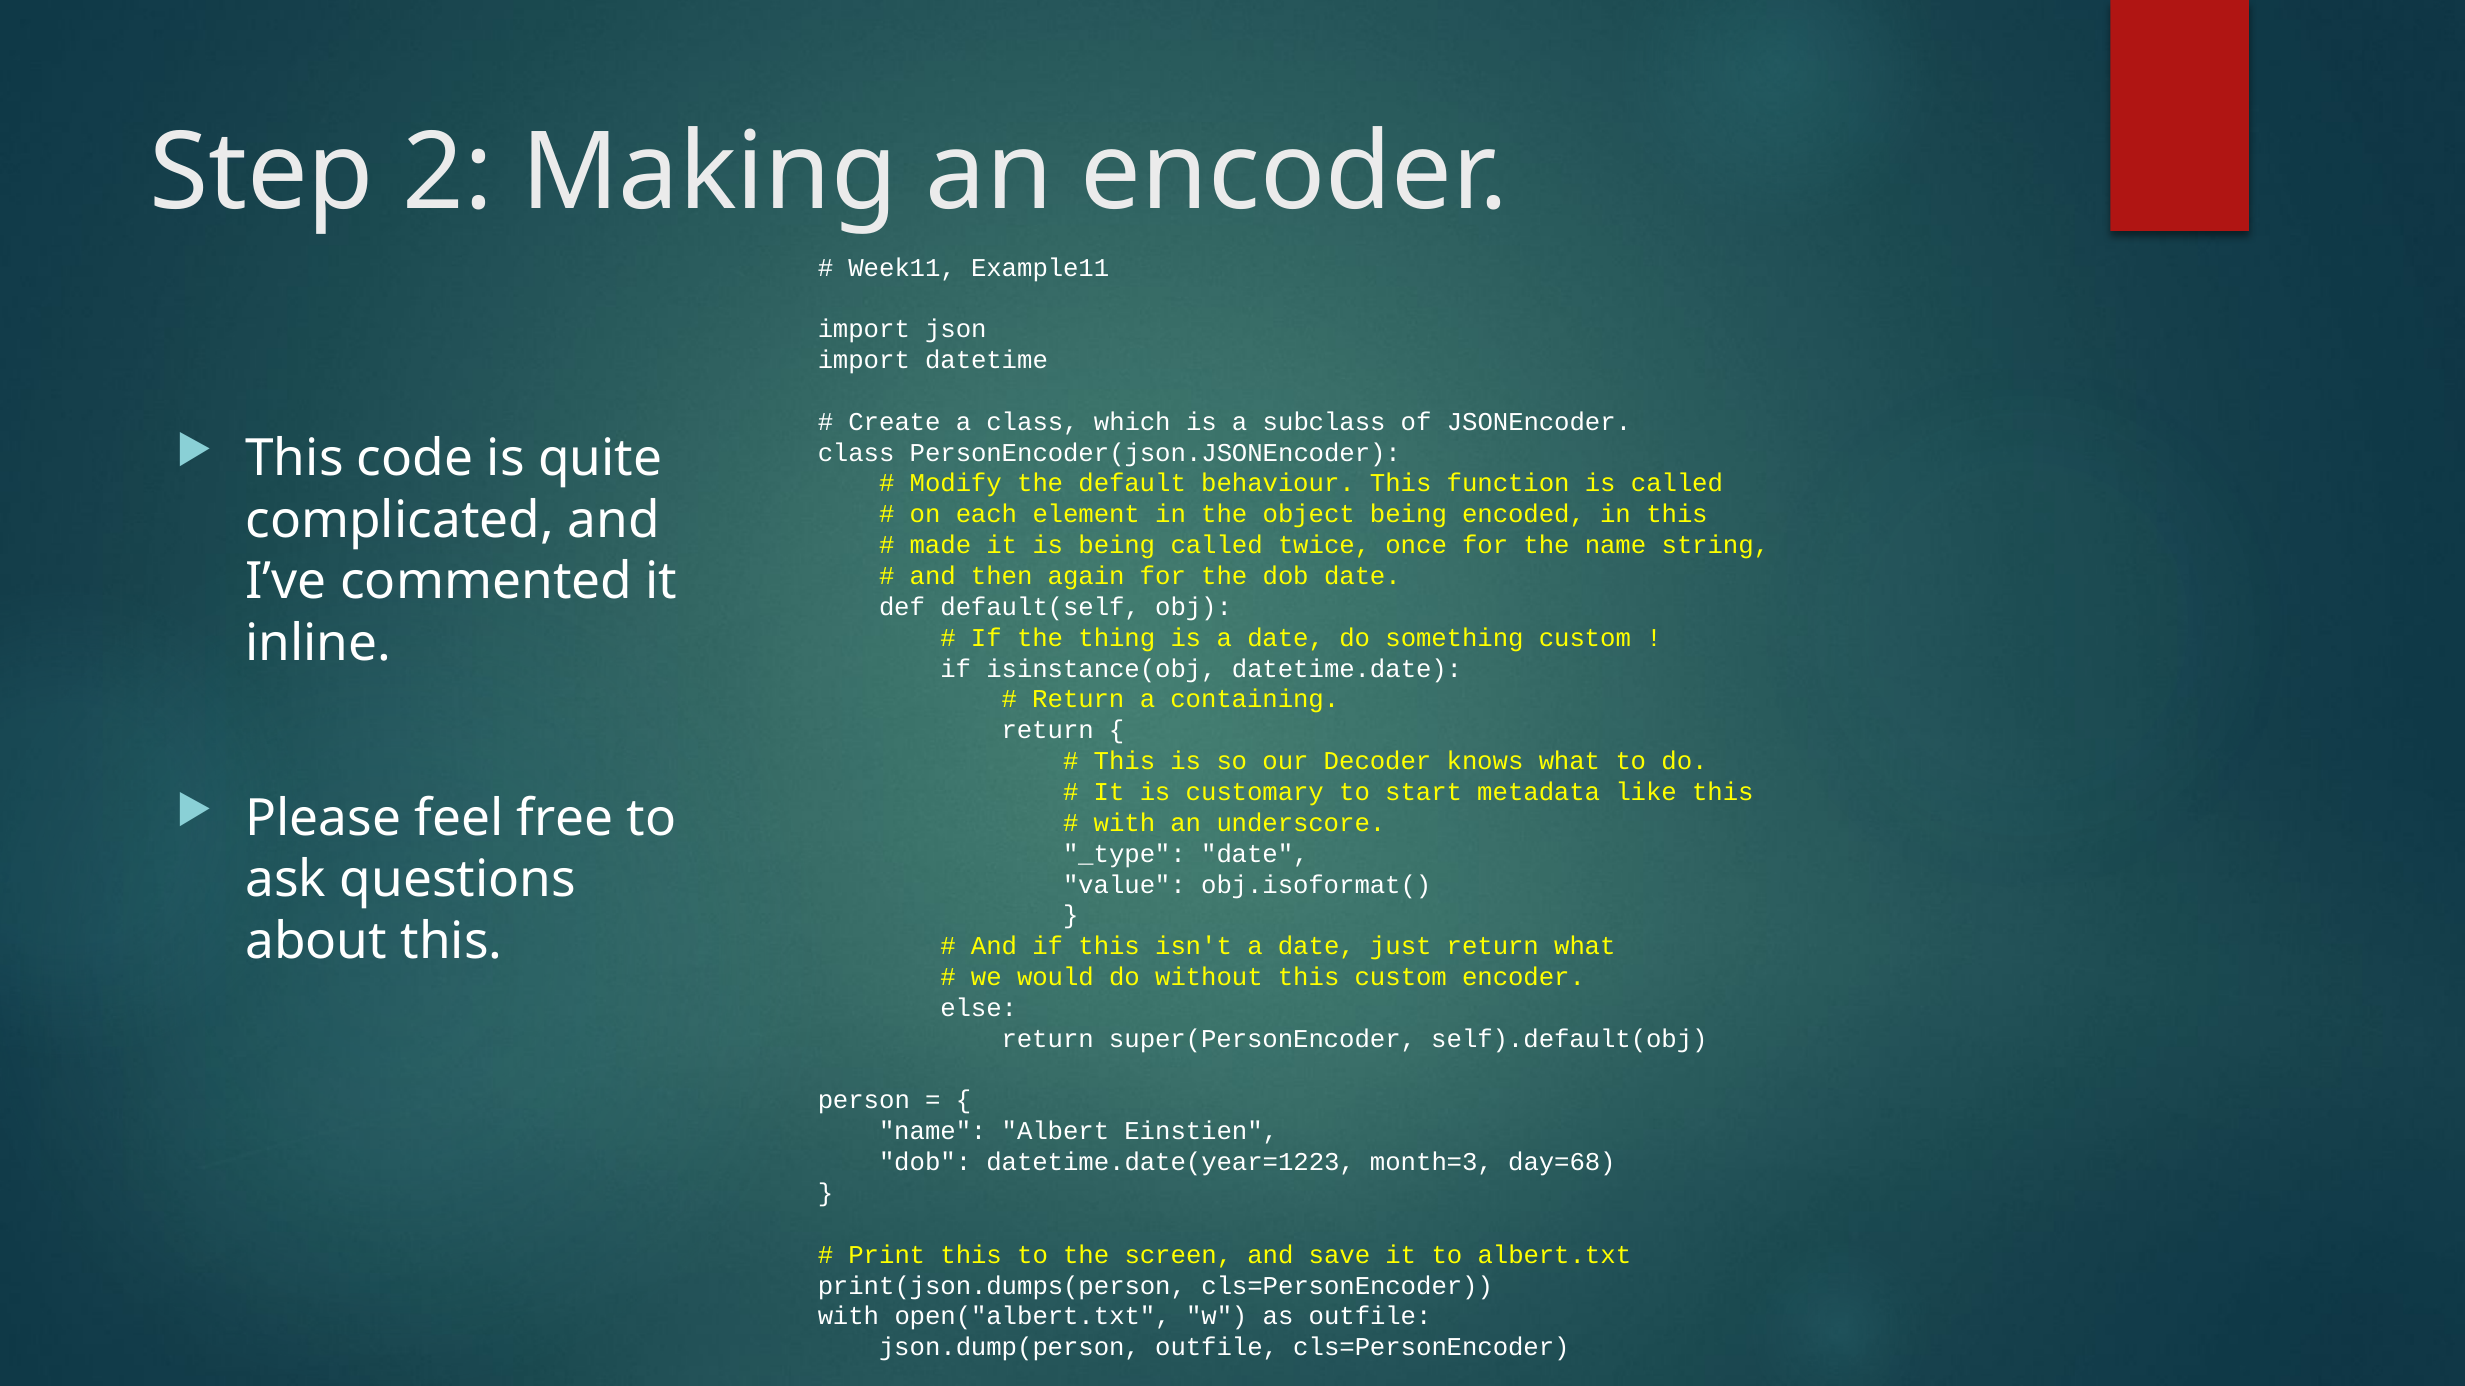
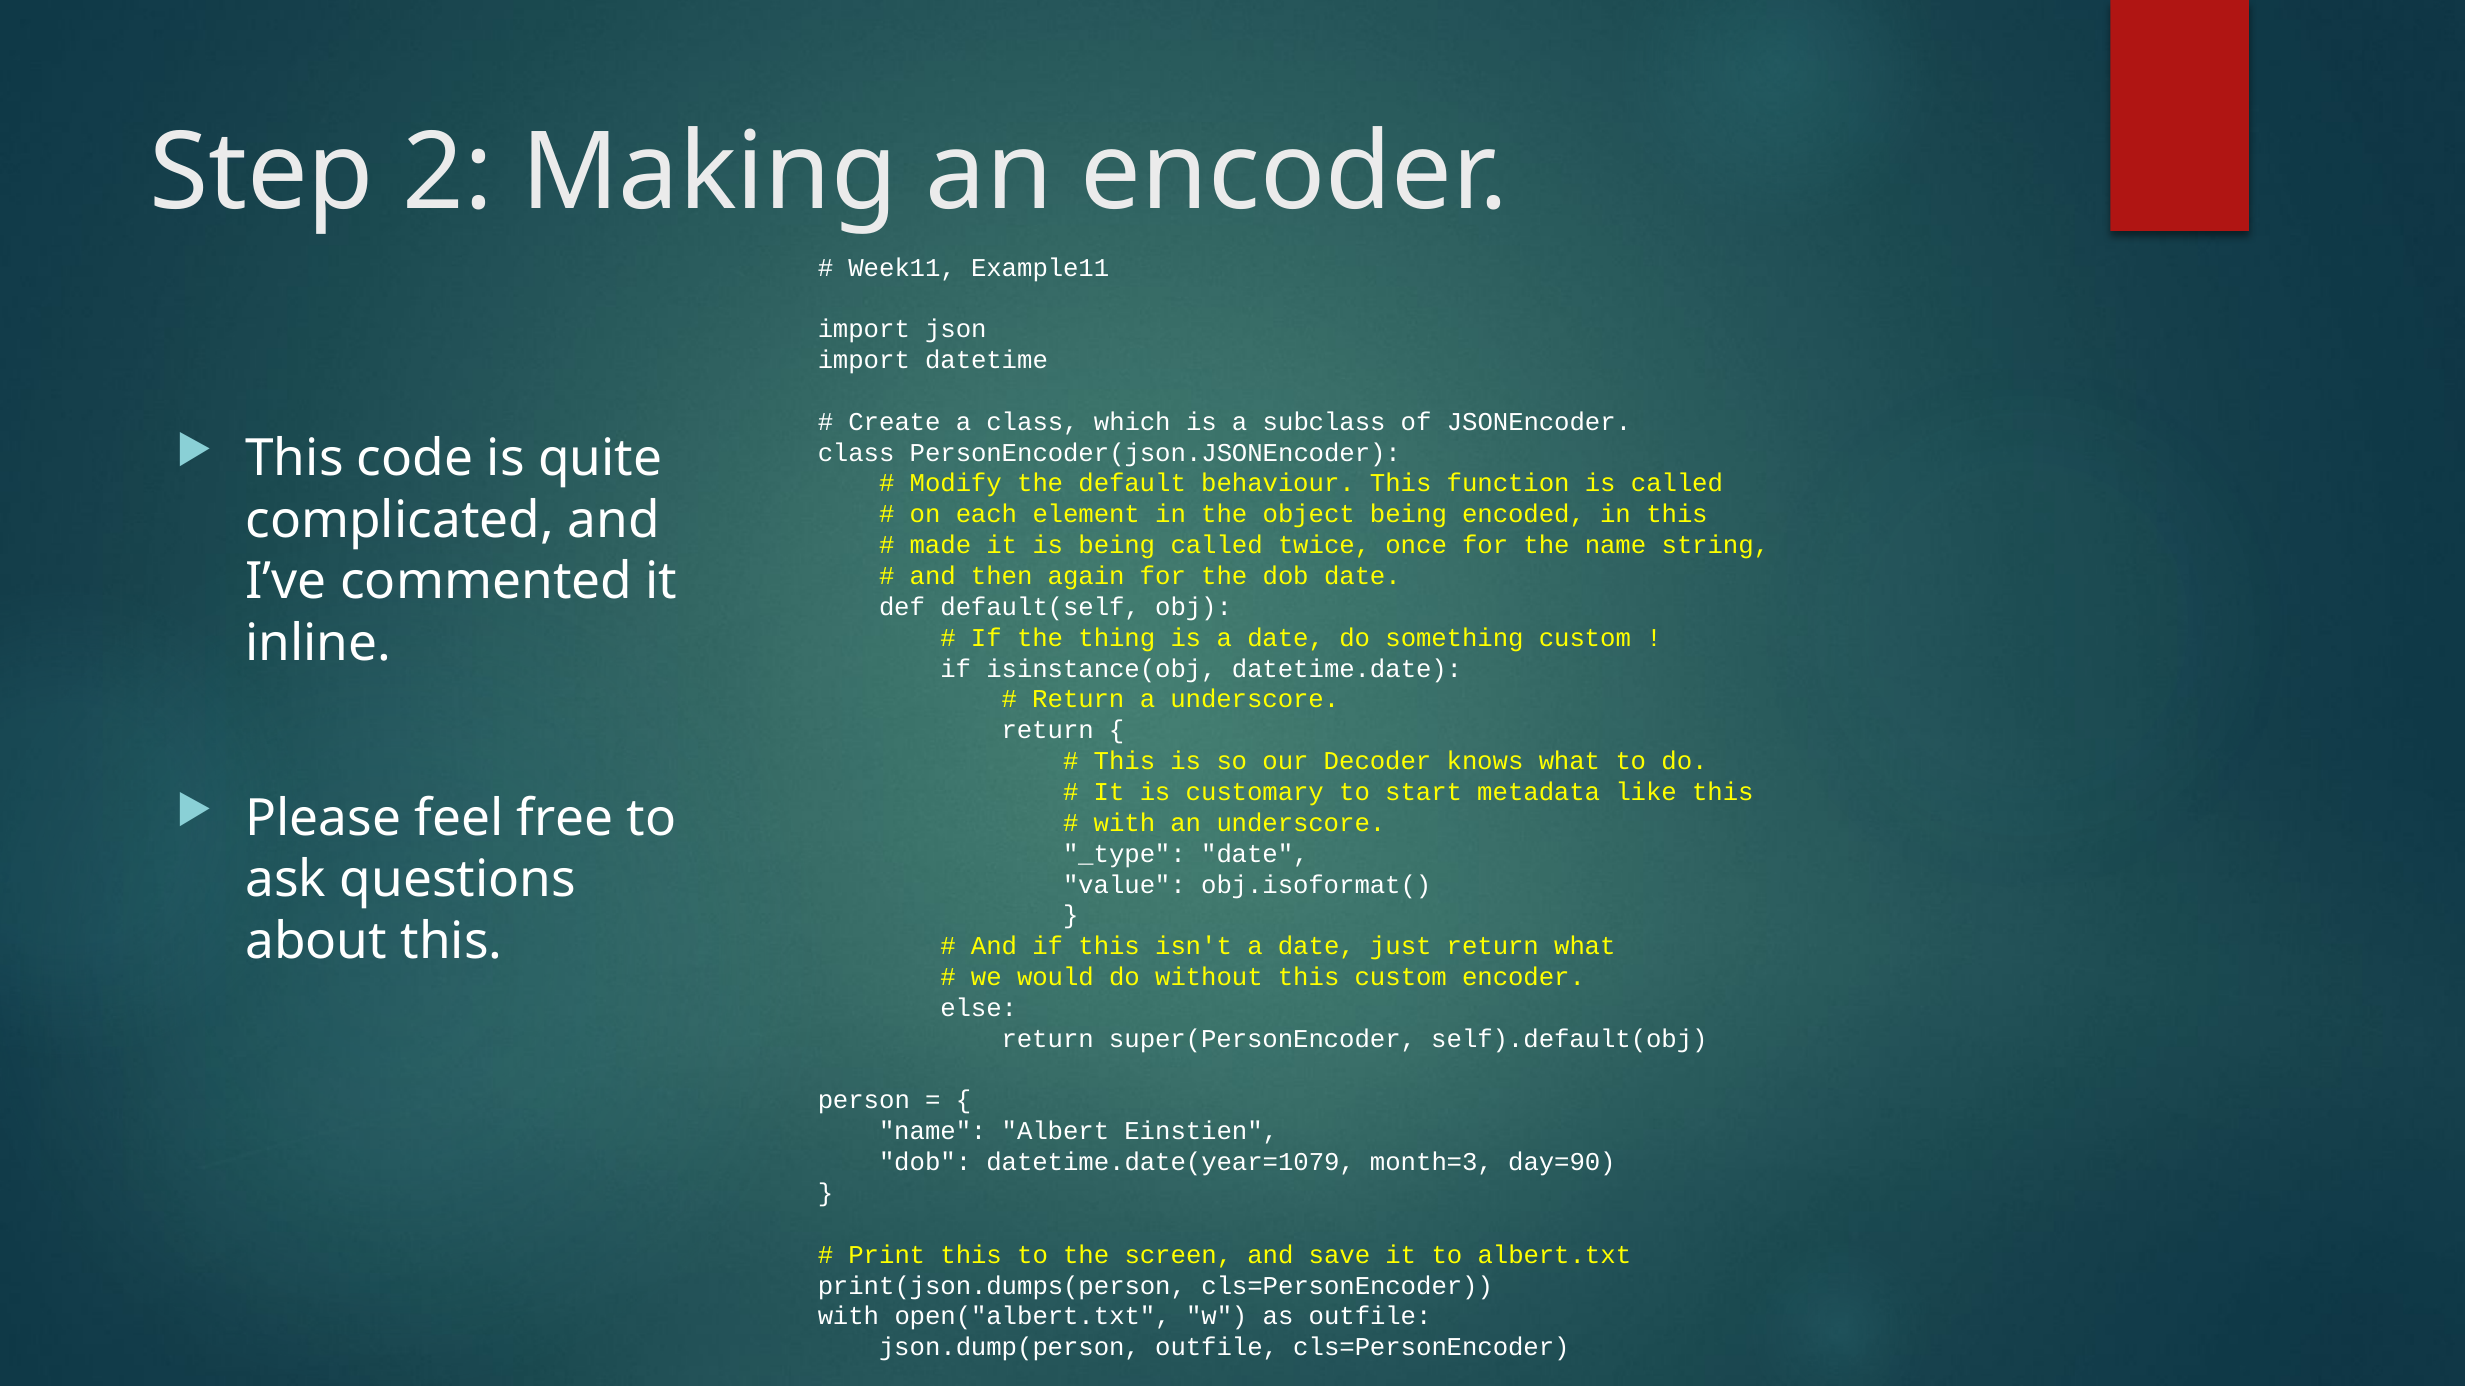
a containing: containing -> underscore (1255, 700)
datetime.date(year=1223: datetime.date(year=1223 -> datetime.date(year=1079 (1171, 1163)
day=68: day=68 -> day=90 (1562, 1163)
